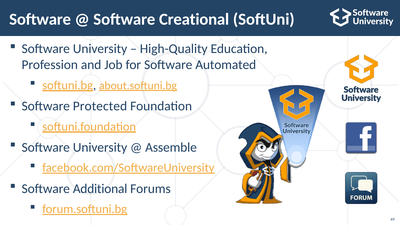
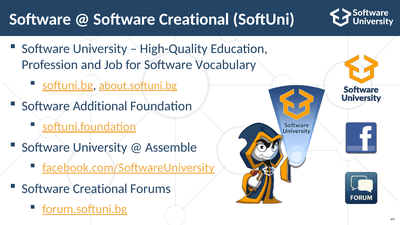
Automated: Automated -> Vocabulary (226, 65)
Protected: Protected -> Additional (100, 106)
Additional: Additional -> Creational (100, 189)
